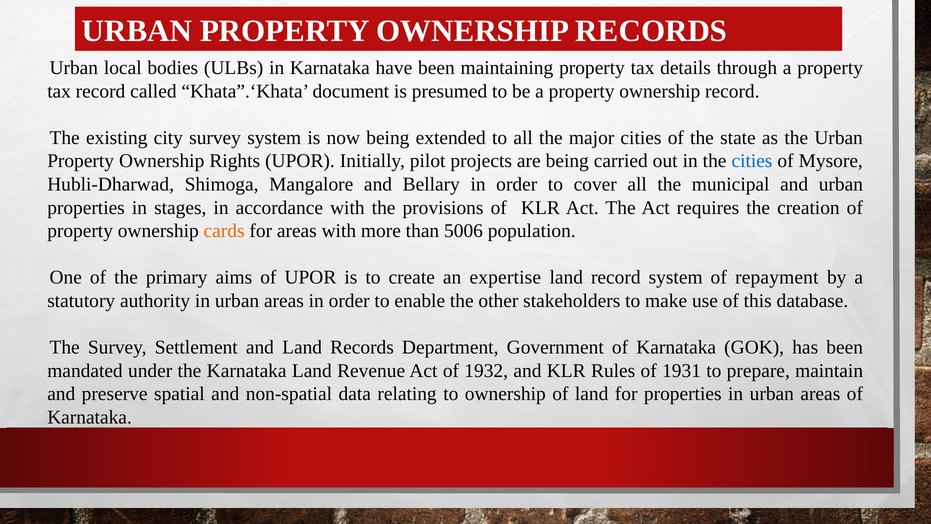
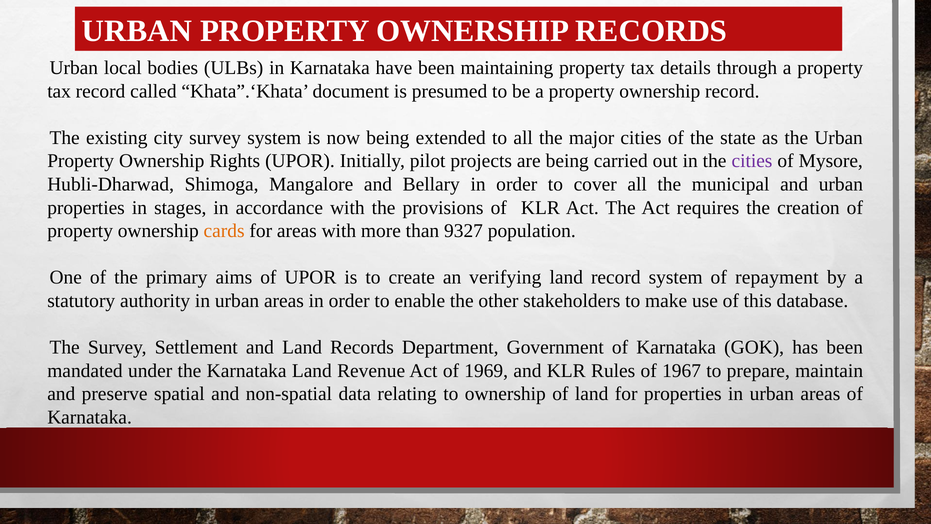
cities colour: blue -> purple (752, 161)
5006: 5006 -> 9327 (464, 231)
expertise: expertise -> verifying (505, 277)
1932: 1932 -> 1969 (486, 370)
1931: 1931 -> 1967 (682, 370)
